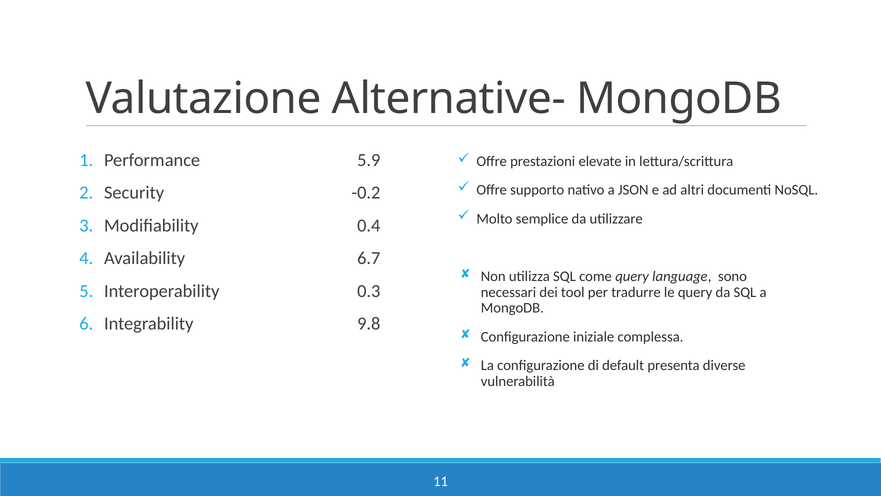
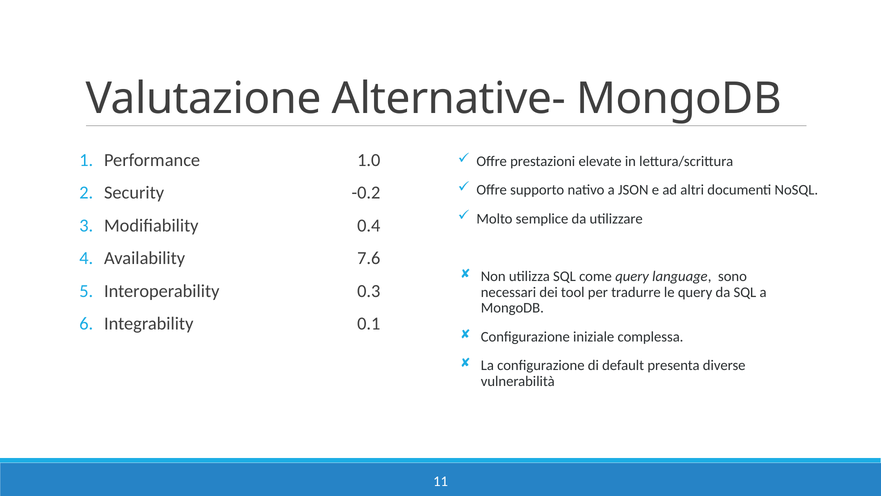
5.9: 5.9 -> 1.0 (369, 160)
6.7: 6.7 -> 7.6 (369, 258)
9.8: 9.8 -> 0.1 (369, 324)
